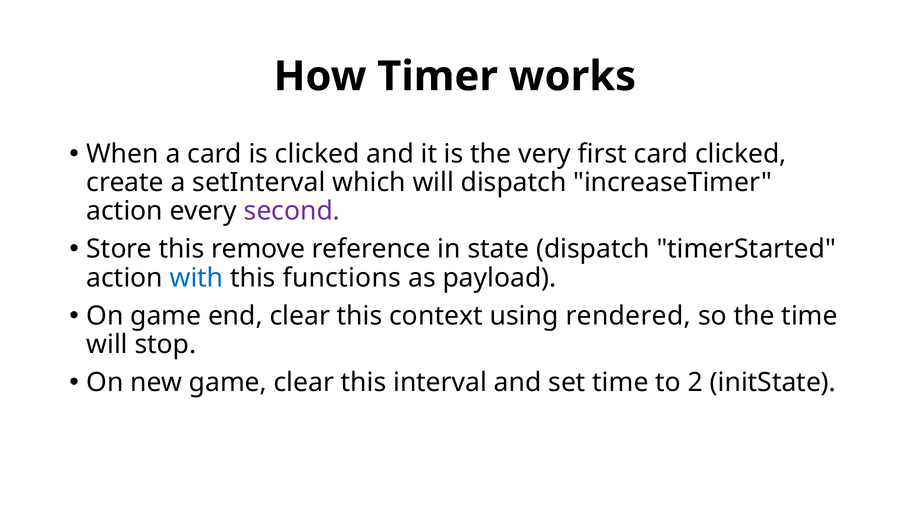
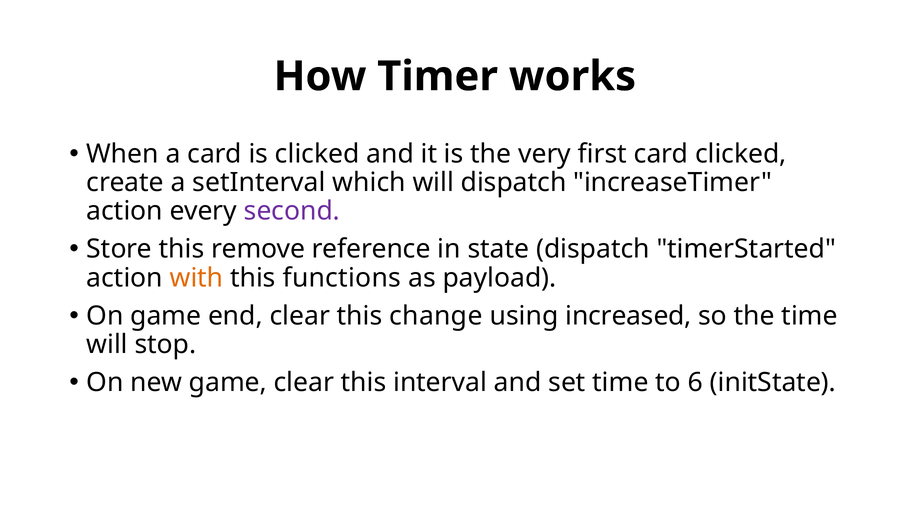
with colour: blue -> orange (197, 278)
context: context -> change (436, 316)
rendered: rendered -> increased (628, 316)
2: 2 -> 6 (695, 383)
